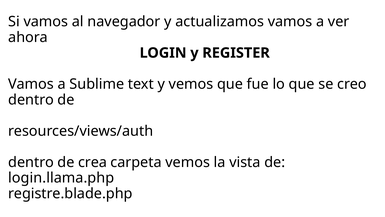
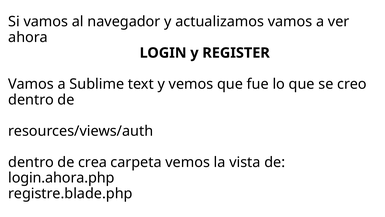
login.llama.php: login.llama.php -> login.ahora.php (61, 178)
